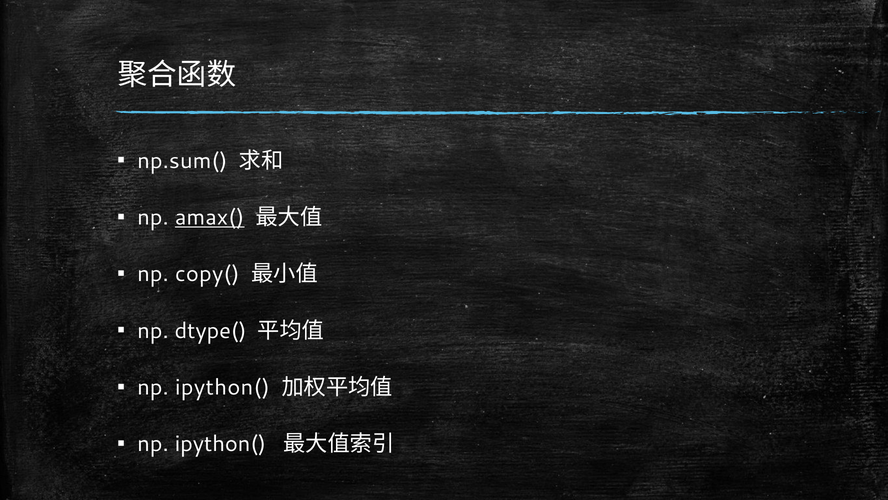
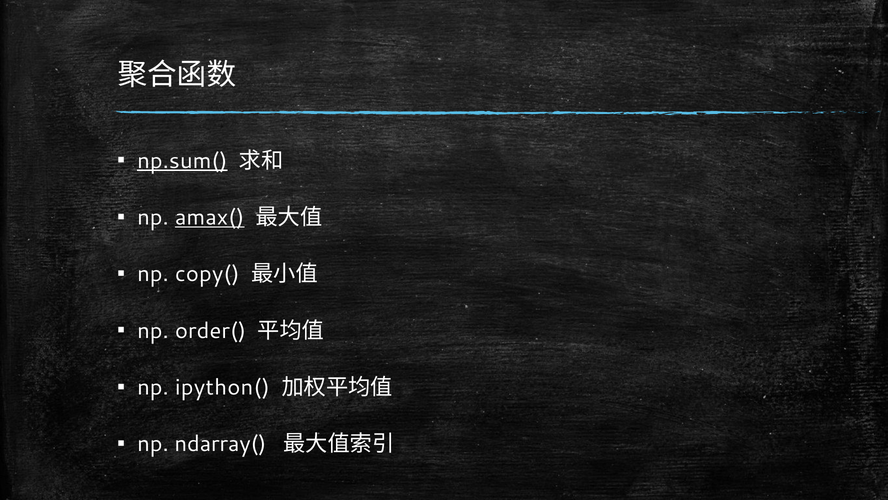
np.sum( underline: none -> present (182, 161)
dtype(: dtype( -> order( (210, 331)
ipython(: ipython( -> ndarray( (220, 444)
